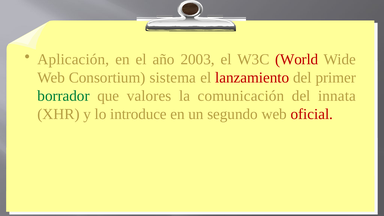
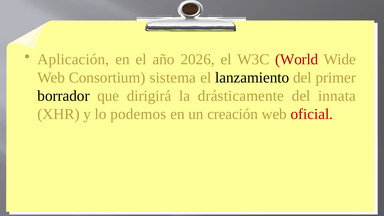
2003: 2003 -> 2026 (198, 59)
lanzamiento colour: red -> black (252, 78)
borrador colour: green -> black (64, 96)
valores: valores -> dirigirá (149, 96)
comunicación: comunicación -> drásticamente (241, 96)
introduce: introduce -> podemos (138, 114)
segundo: segundo -> creación (233, 114)
